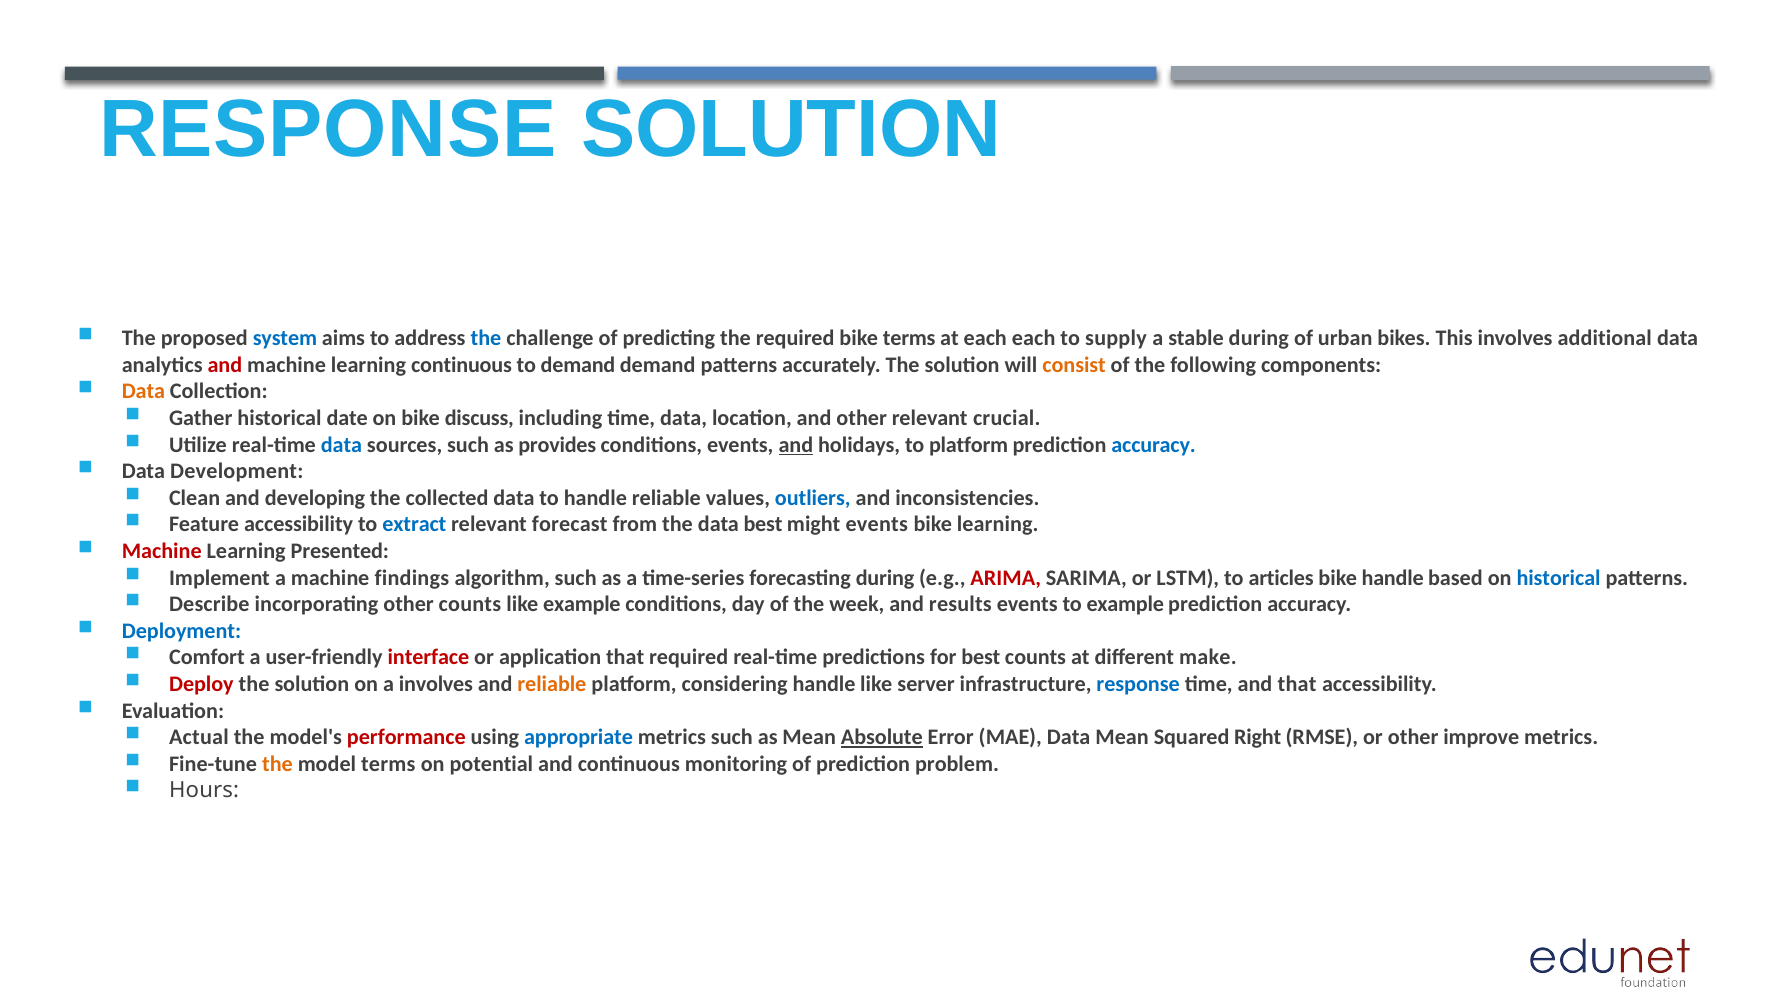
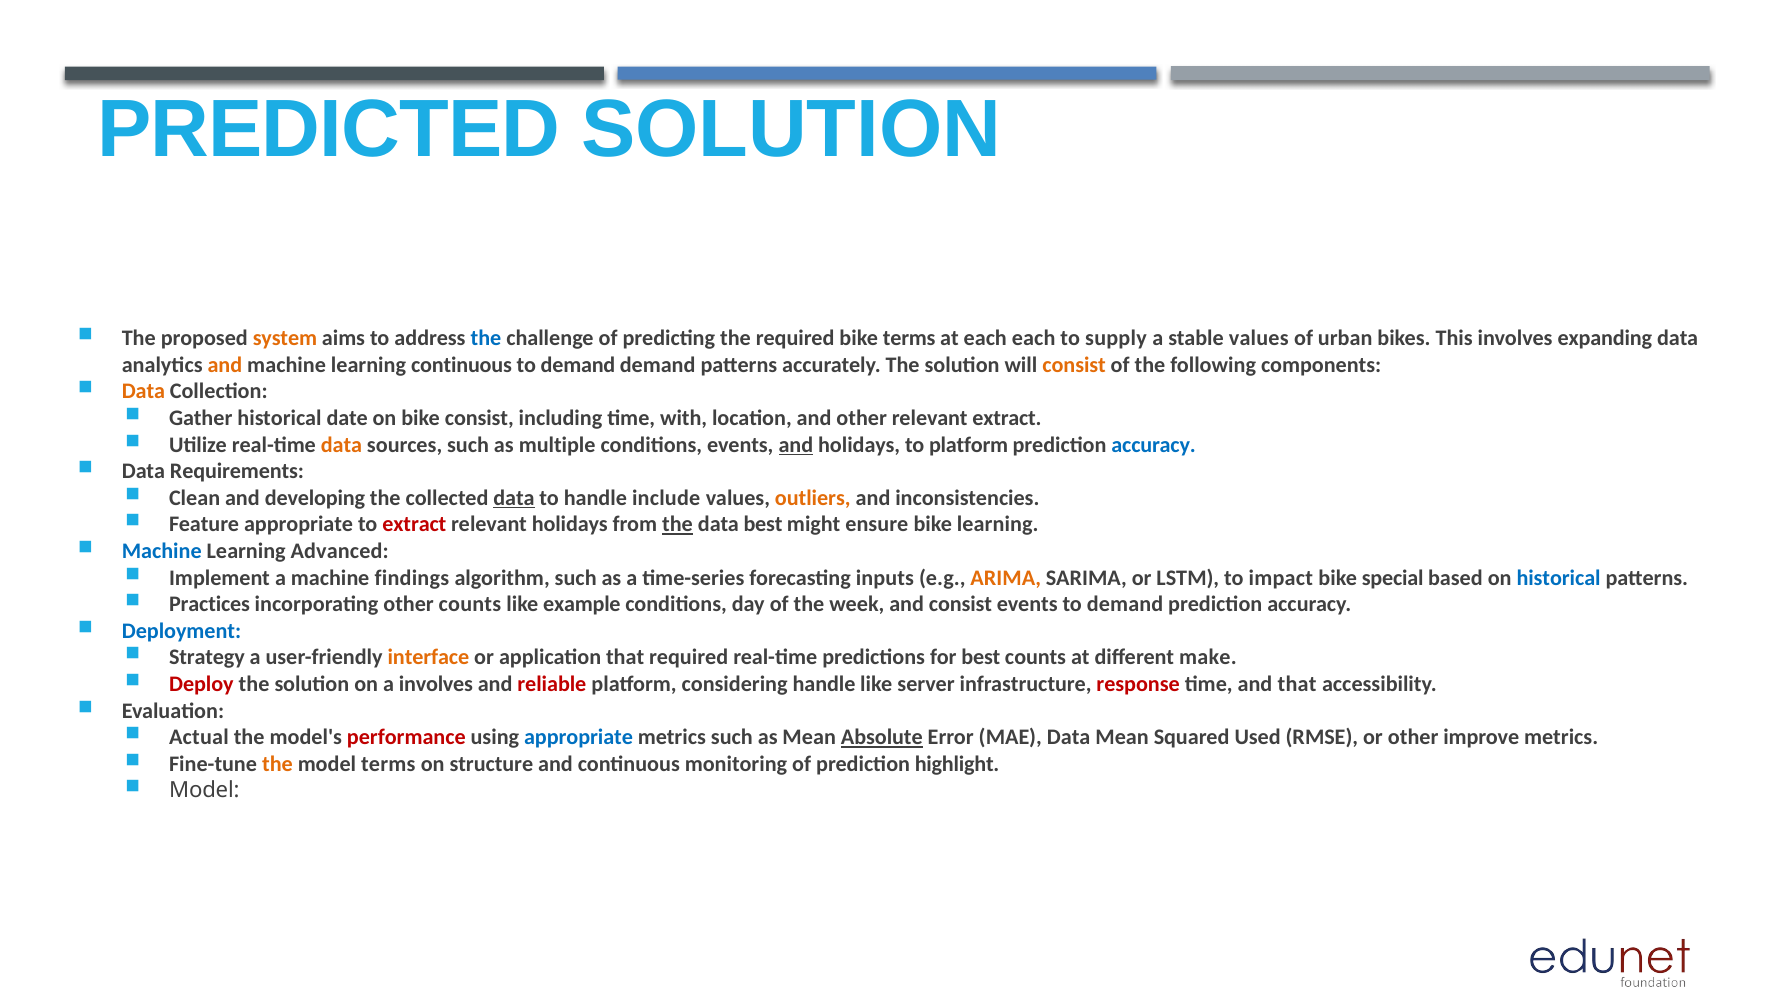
RESPONSE: RESPONSE -> PREDICTED (329, 130)
system colour: blue -> orange (285, 338)
stable during: during -> values (1259, 338)
additional: additional -> expanding (1605, 338)
and colour: red -> orange (225, 365)
bike discuss: discuss -> consist (479, 418)
time data: data -> with (684, 418)
relevant crucial: crucial -> extract (1007, 418)
data colour: blue -> orange (341, 445)
provides: provides -> multiple (557, 445)
Development: Development -> Requirements (237, 472)
data underline: none -> present (514, 498)
handle reliable: reliable -> include (666, 498)
outliers colour: blue -> orange (813, 498)
Feature accessibility: accessibility -> appropriate (299, 525)
extract colour: blue -> red (414, 525)
relevant forecast: forecast -> holidays (570, 525)
the underline: none -> present (677, 525)
might events: events -> ensure (877, 525)
Machine colour: red -> blue (162, 551)
Presented: Presented -> Advanced (340, 551)
forecasting during: during -> inputs (885, 578)
ARIMA colour: red -> orange (1006, 578)
articles: articles -> impact (1281, 578)
bike handle: handle -> special (1393, 578)
Describe: Describe -> Practices (210, 605)
and results: results -> consist (961, 605)
events to example: example -> demand (1125, 605)
Comfort: Comfort -> Strategy (207, 658)
interface colour: red -> orange (428, 658)
reliable colour: orange -> red (552, 685)
response colour: blue -> red (1138, 685)
Right: Right -> Used (1258, 738)
potential: potential -> structure (491, 764)
problem: problem -> highlight (957, 764)
Hours: Hours -> Model (204, 791)
